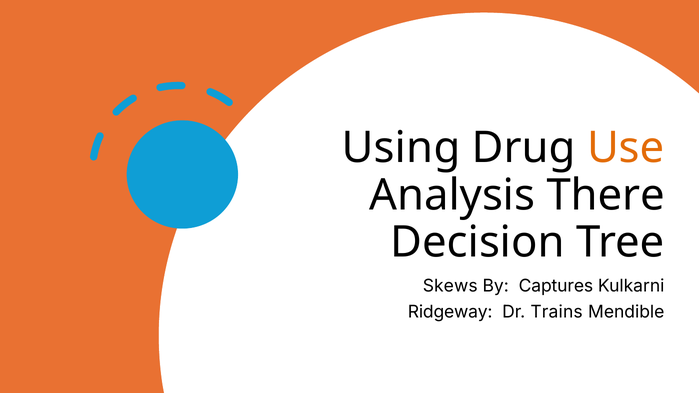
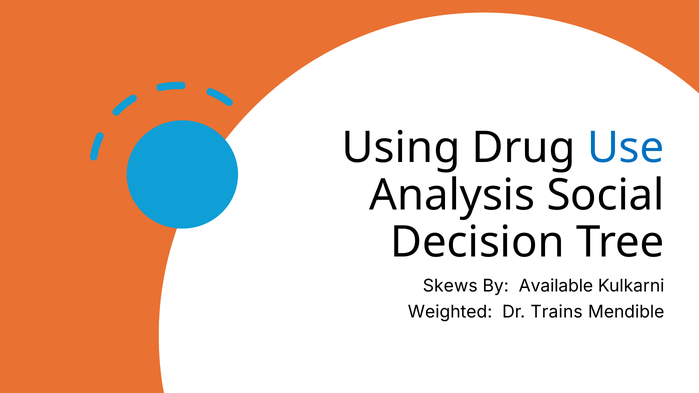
Use colour: orange -> blue (626, 148)
There: There -> Social (606, 195)
Captures: Captures -> Available (556, 286)
Ridgeway: Ridgeway -> Weighted (450, 312)
